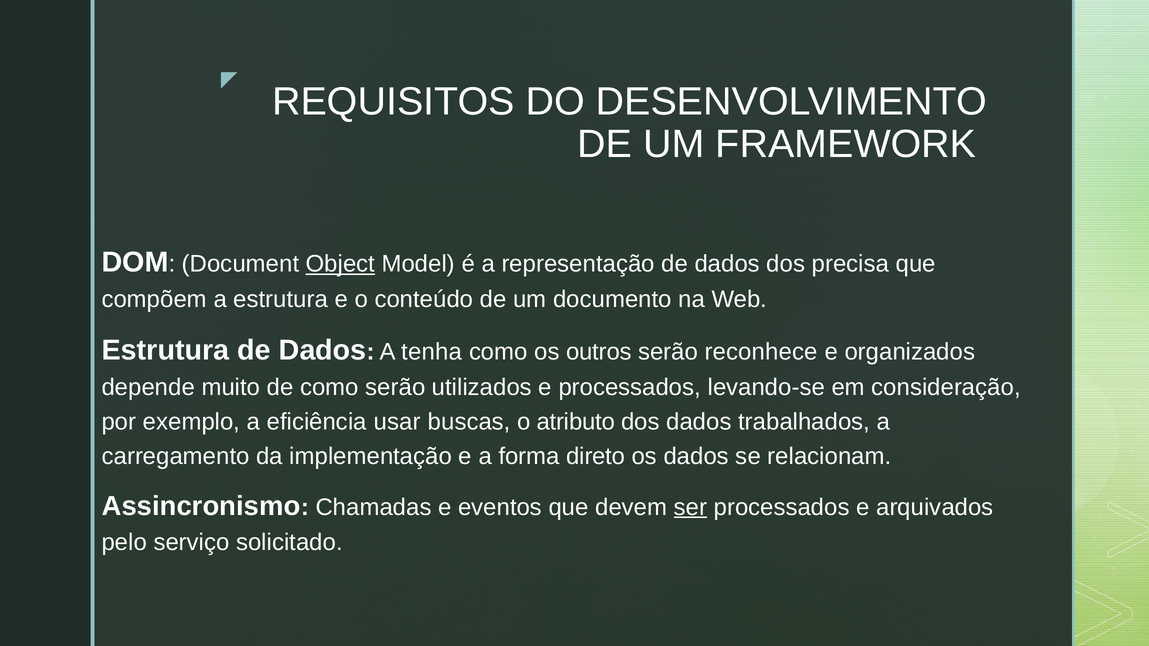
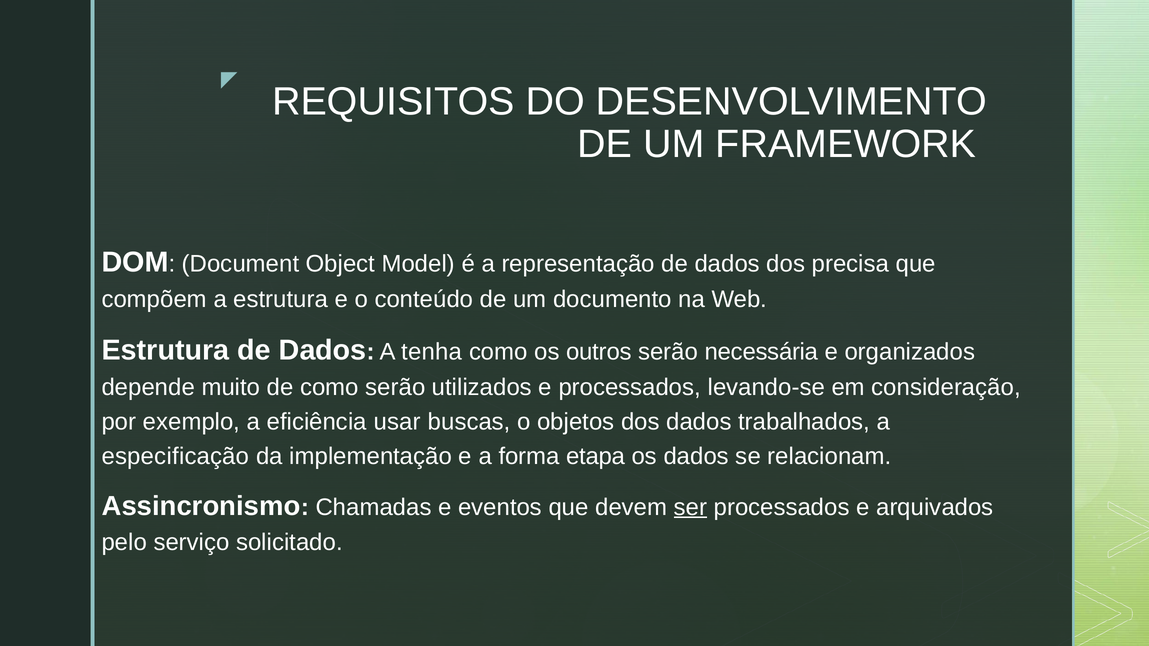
Object underline: present -> none (340, 264)
reconhece: reconhece -> necessária (761, 352)
atributo: atributo -> objetos (576, 422)
carregamento: carregamento -> especificação (176, 456)
direto: direto -> etapa (596, 456)
